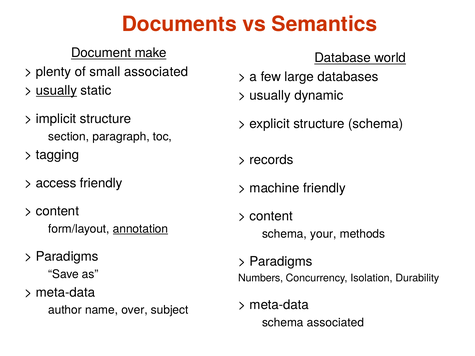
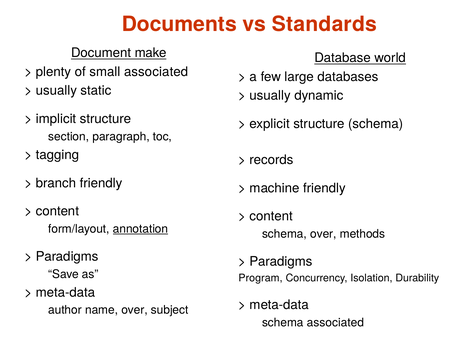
Semantics: Semantics -> Standards (324, 24)
usually underline: present -> none (56, 91)
access: access -> branch (56, 183)
schema your: your -> over (323, 234)
Numbers: Numbers -> Program (260, 278)
